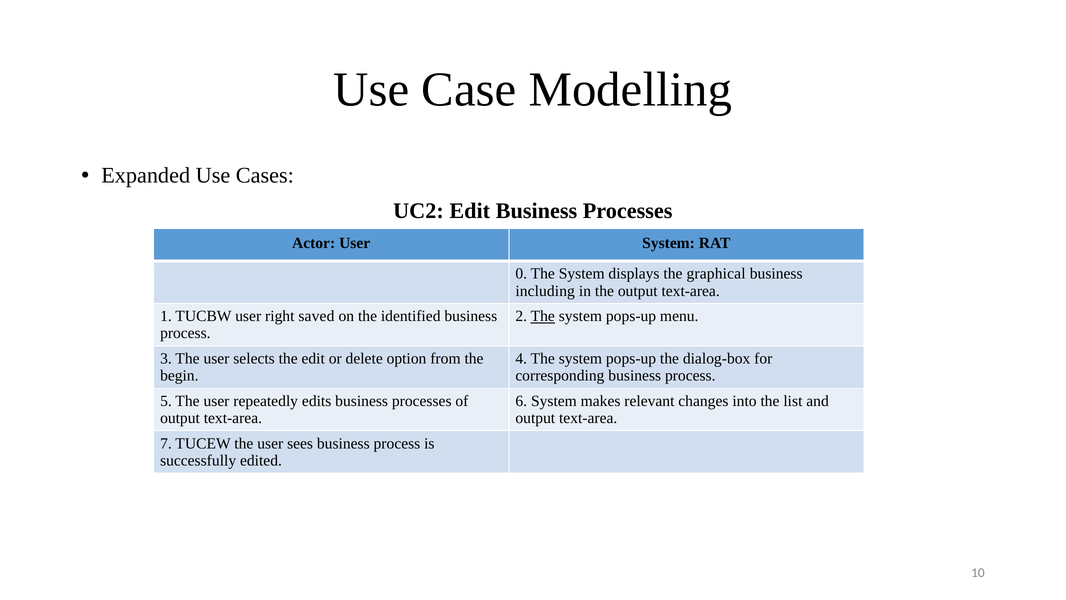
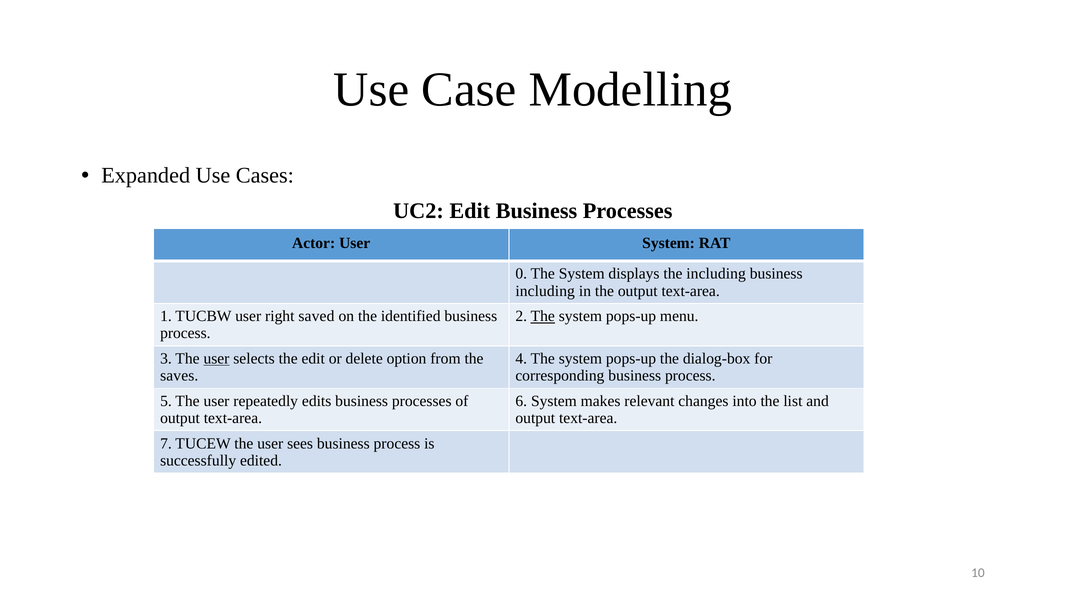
the graphical: graphical -> including (716, 274)
user underline: none -> present (216, 358)
begin: begin -> saves (179, 376)
